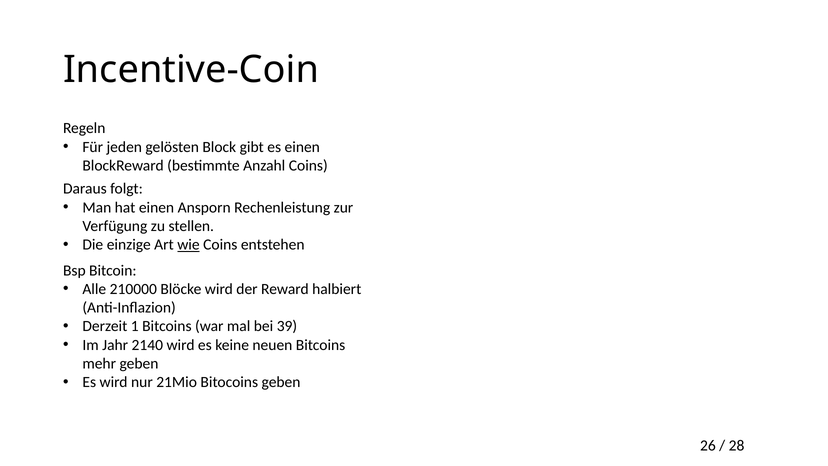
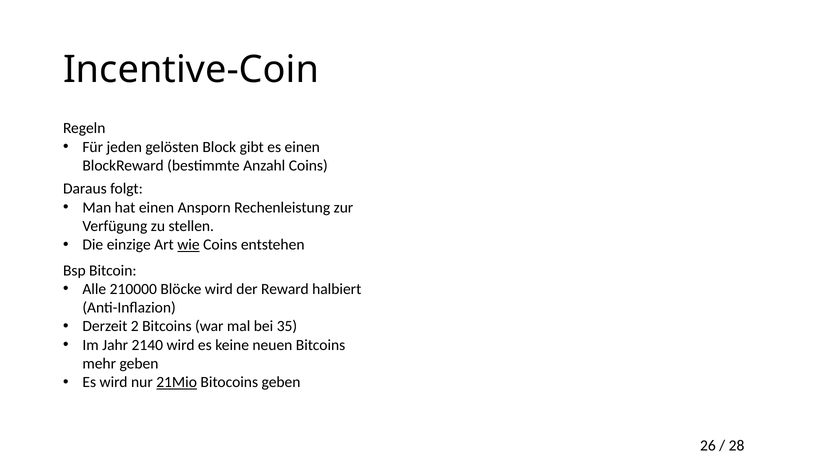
1: 1 -> 2 (135, 326)
39: 39 -> 35 (287, 326)
21Mio underline: none -> present (177, 382)
